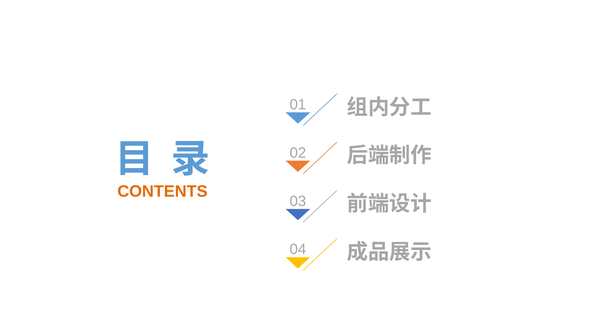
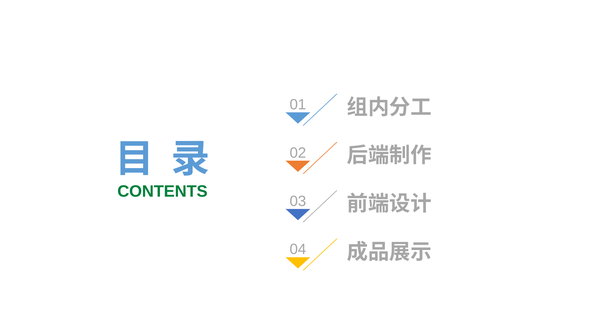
CONTENTS colour: orange -> green (162, 191)
